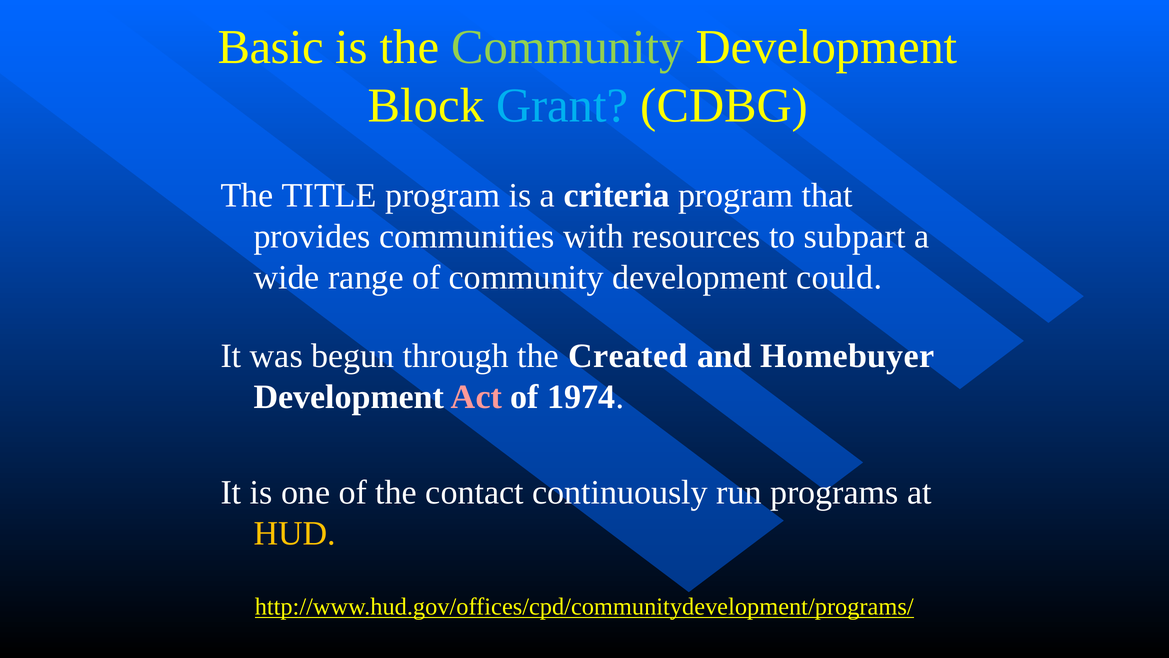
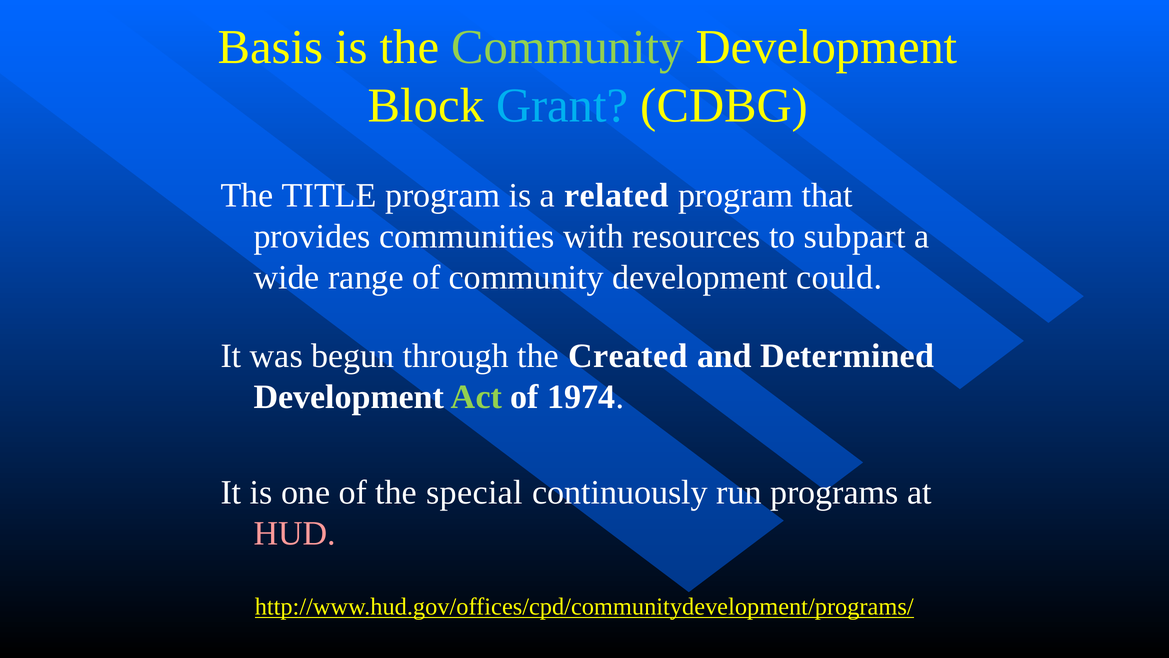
Basic: Basic -> Basis (270, 47)
criteria: criteria -> related (616, 195)
Homebuyer: Homebuyer -> Determined (847, 356)
Act colour: pink -> light green (476, 397)
contact: contact -> special (474, 492)
HUD colour: yellow -> pink (295, 533)
